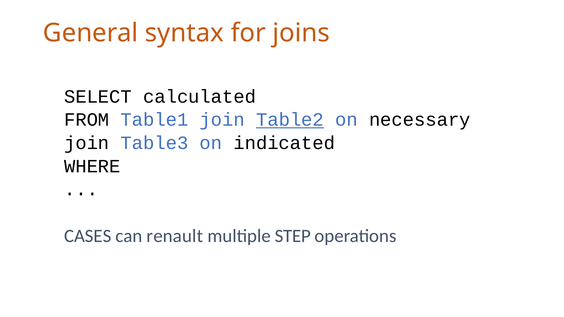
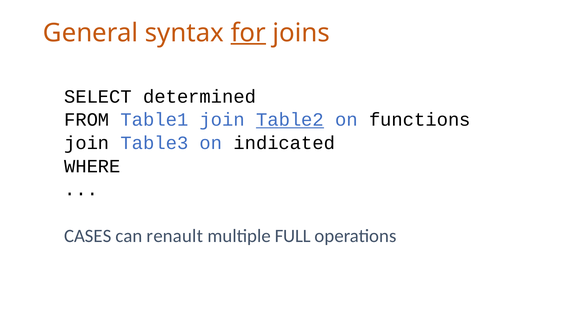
for underline: none -> present (248, 33)
calculated: calculated -> determined (200, 97)
necessary: necessary -> functions (420, 120)
STEP: STEP -> FULL (293, 236)
